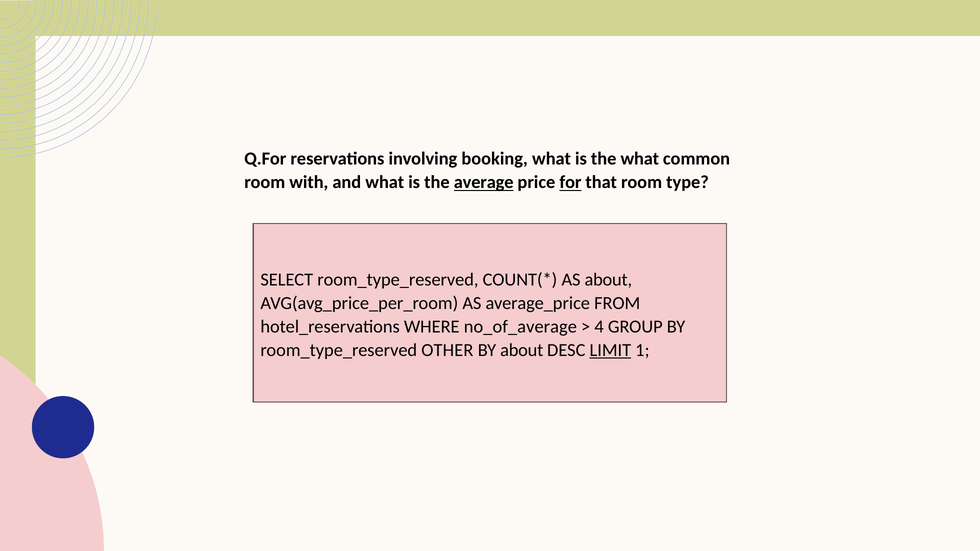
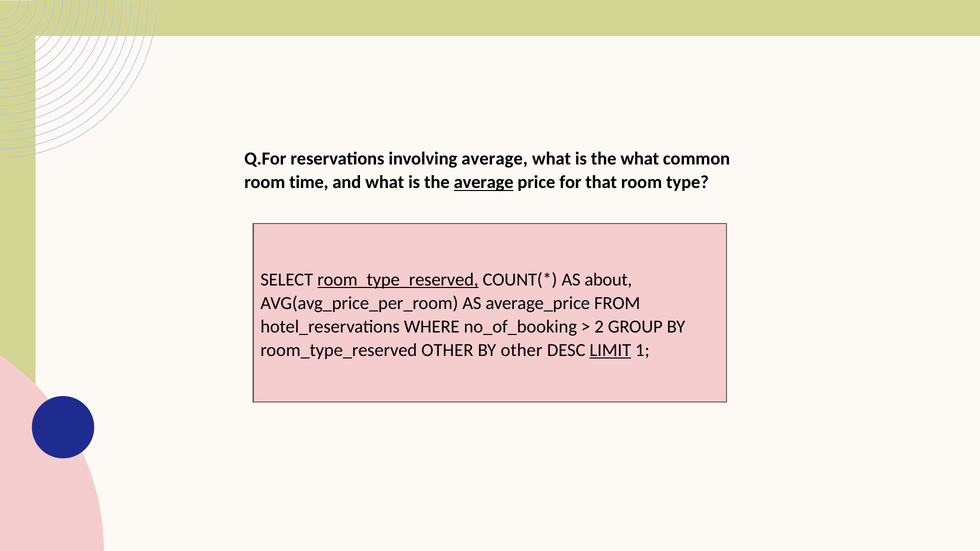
involving booking: booking -> average (495, 159)
with: with -> time (309, 182)
for underline: present -> none (570, 182)
room_type_reserved underline: none -> present (398, 280)
no_of_average: no_of_average -> no_of_booking (520, 327)
4: 4 -> 2 (599, 327)
BY about: about -> other (522, 350)
